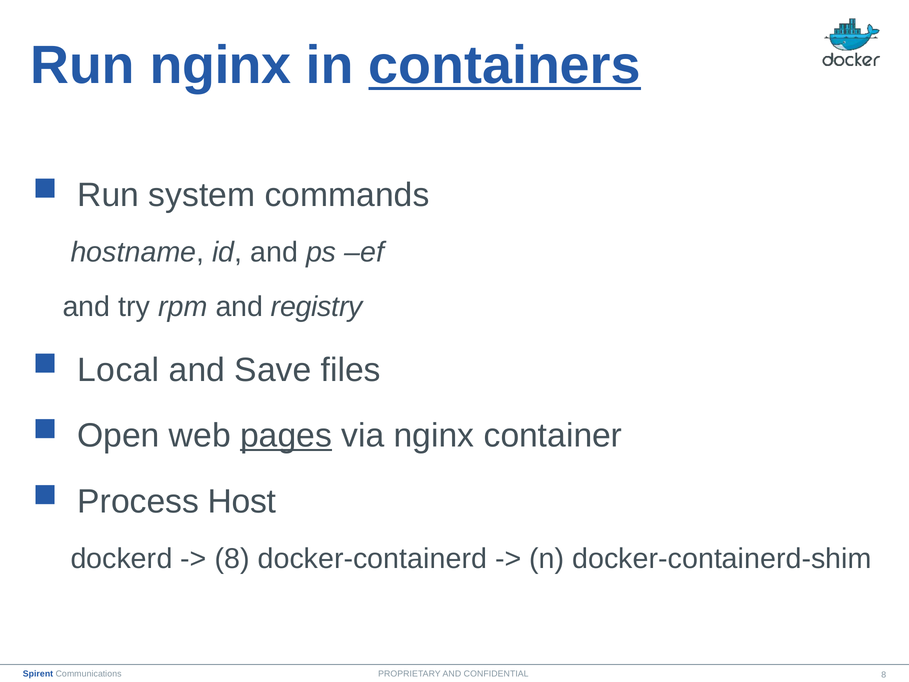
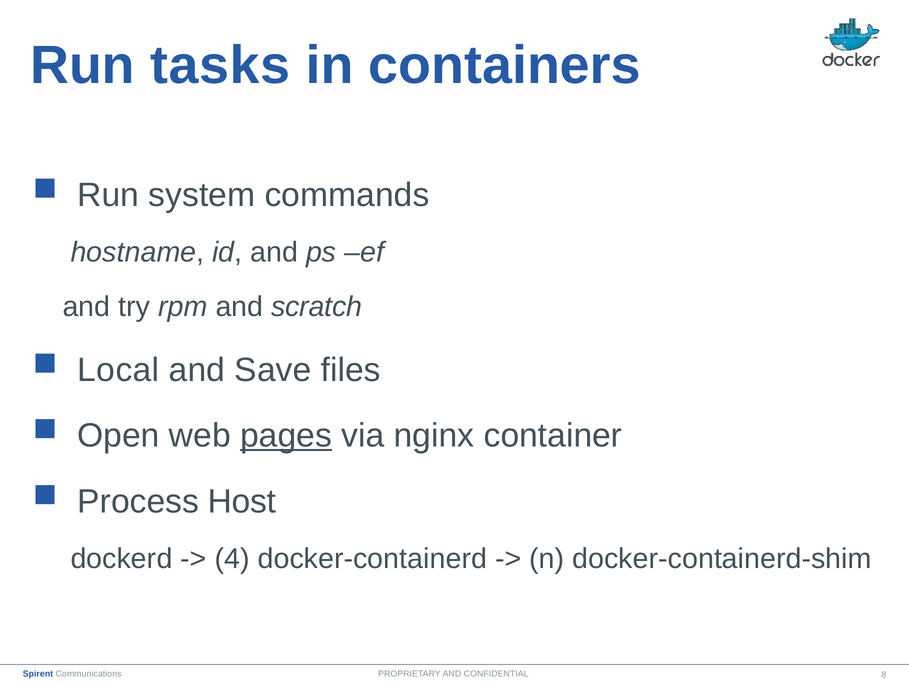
Run nginx: nginx -> tasks (220, 65)
containers underline: present -> none (505, 65)
registry: registry -> scratch (317, 307)
8: 8 -> 4 (232, 558)
